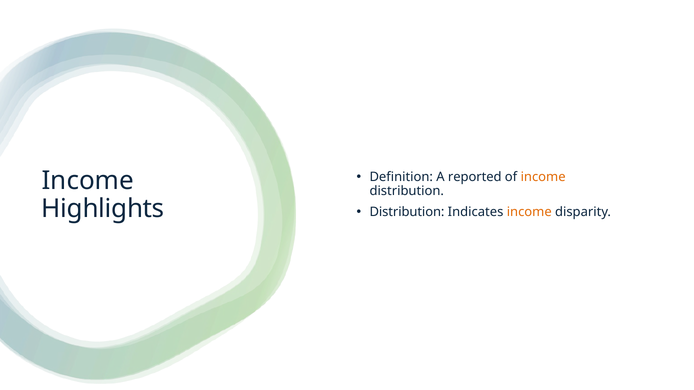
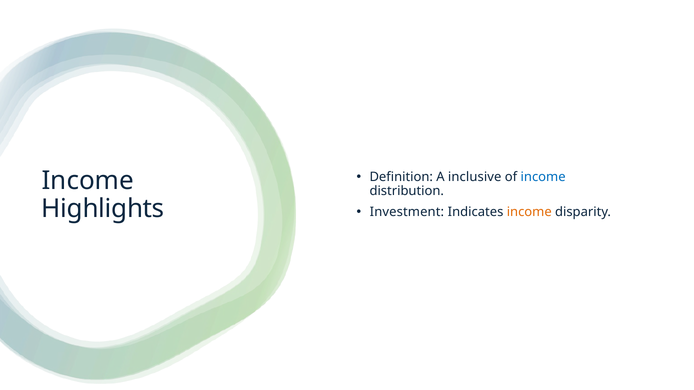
reported: reported -> inclusive (475, 177)
income colour: orange -> blue (543, 177)
Distribution: Distribution -> Investment (407, 212)
